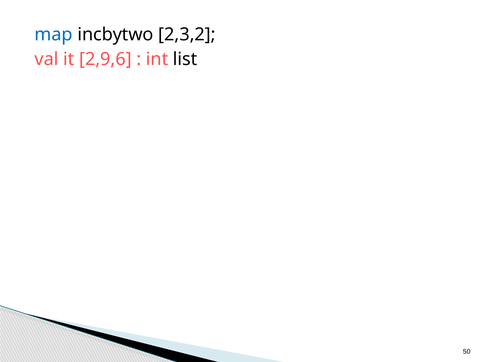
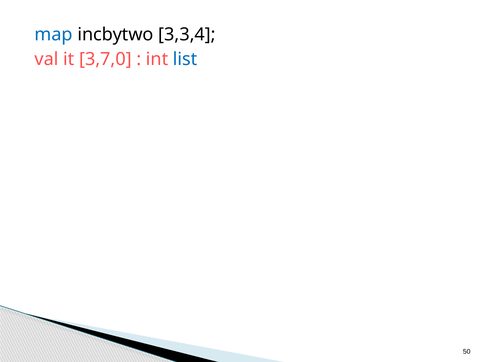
2,3,2: 2,3,2 -> 3,3,4 (187, 35)
2,9,6: 2,9,6 -> 3,7,0 (105, 59)
list colour: black -> blue (185, 59)
